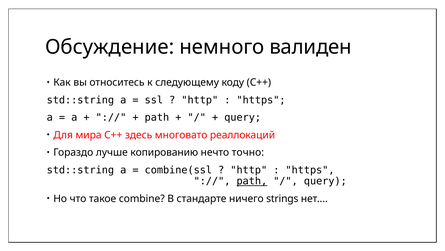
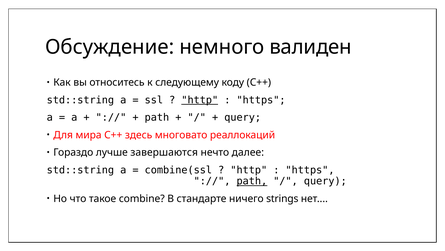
http underline: none -> present (200, 100)
копированию: копированию -> завершаются (164, 152)
точно: точно -> далее (248, 152)
